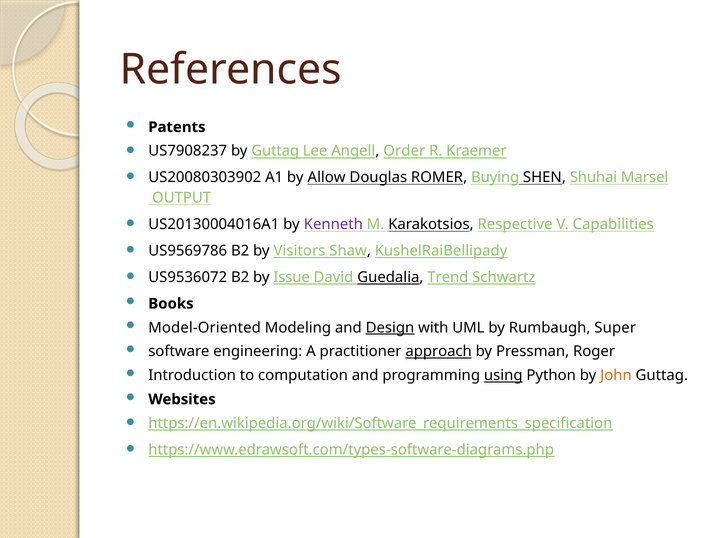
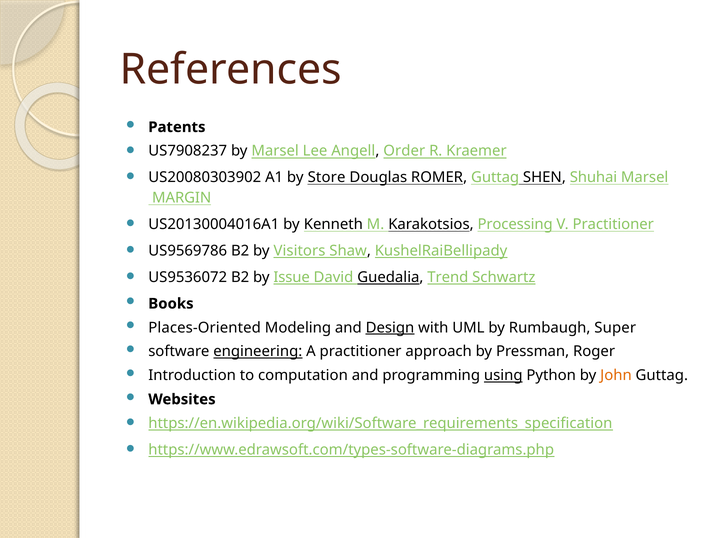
by Guttag: Guttag -> Marsel (275, 151)
Allow: Allow -> Store (327, 177)
ROMER Buying: Buying -> Guttag (495, 177)
OUTPUT: OUTPUT -> MARGIN (182, 198)
Kenneth colour: purple -> black (333, 224)
Respective: Respective -> Processing (515, 224)
V Capabilities: Capabilities -> Practitioner (613, 224)
Model-Oriented: Model-Oriented -> Places-Oriented (205, 327)
engineering underline: none -> present (258, 351)
approach underline: present -> none (439, 351)
